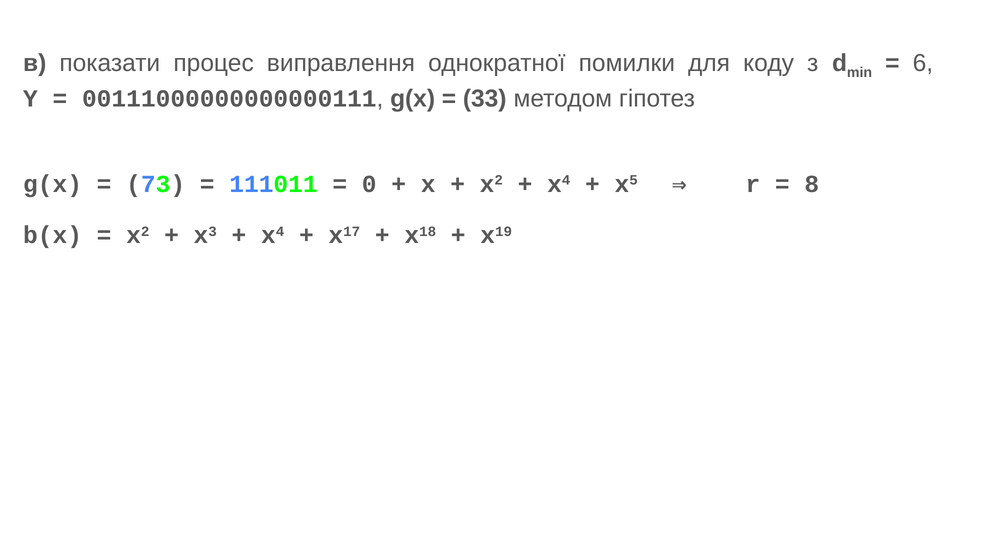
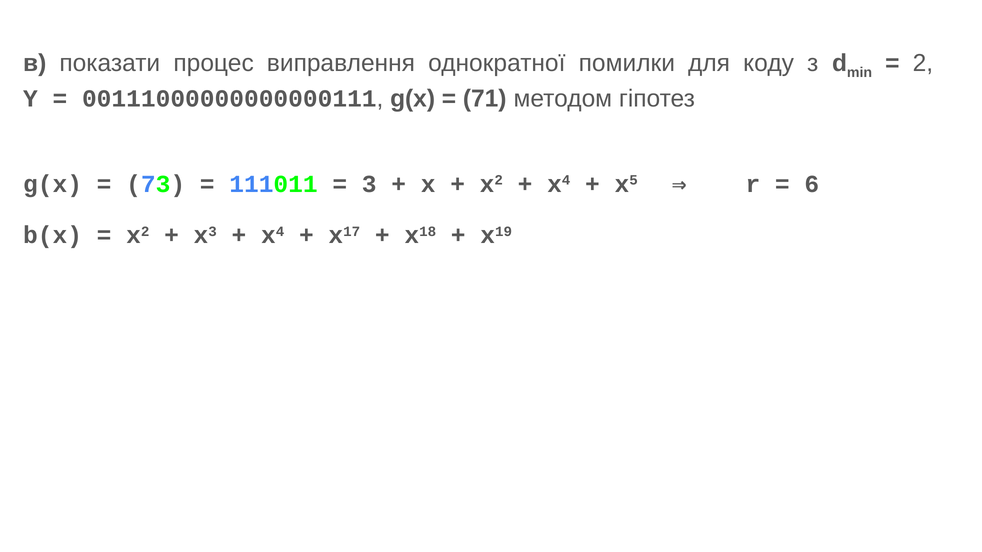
6: 6 -> 2 (923, 63)
33: 33 -> 71 (485, 99)
0: 0 -> 3 (369, 184)
8: 8 -> 6 (812, 184)
